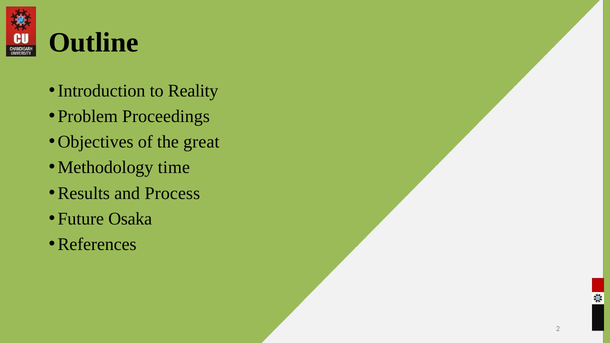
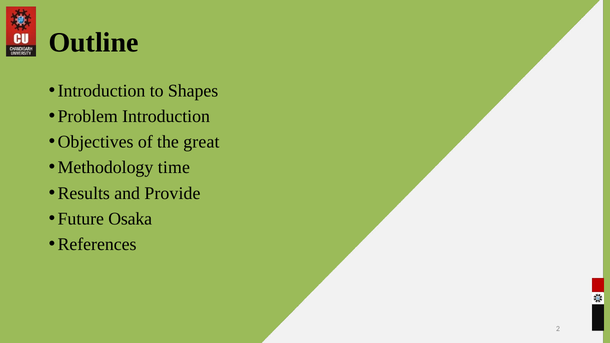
Reality: Reality -> Shapes (193, 91)
Problem Proceedings: Proceedings -> Introduction (166, 116)
Process: Process -> Provide (172, 193)
